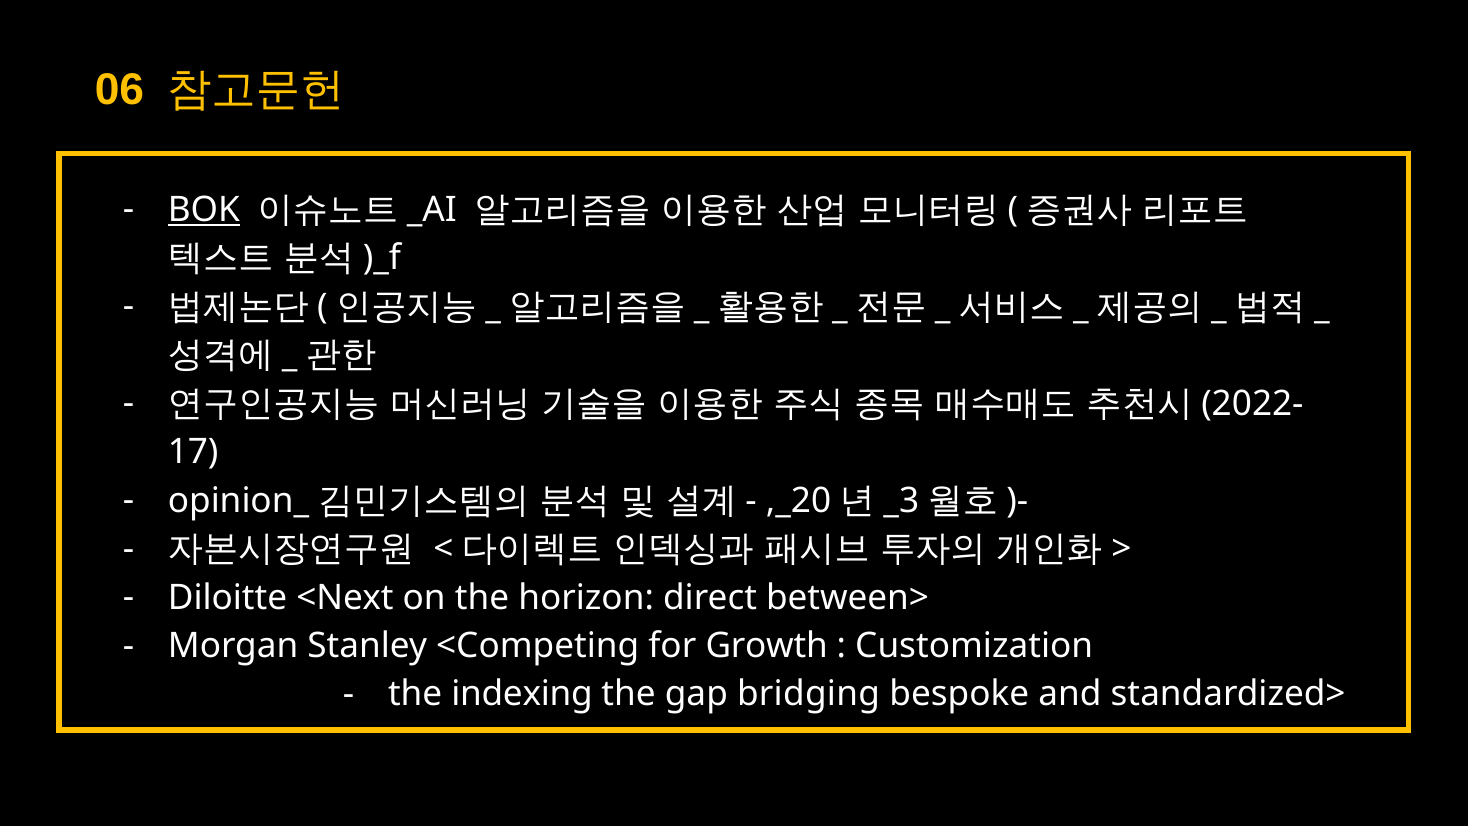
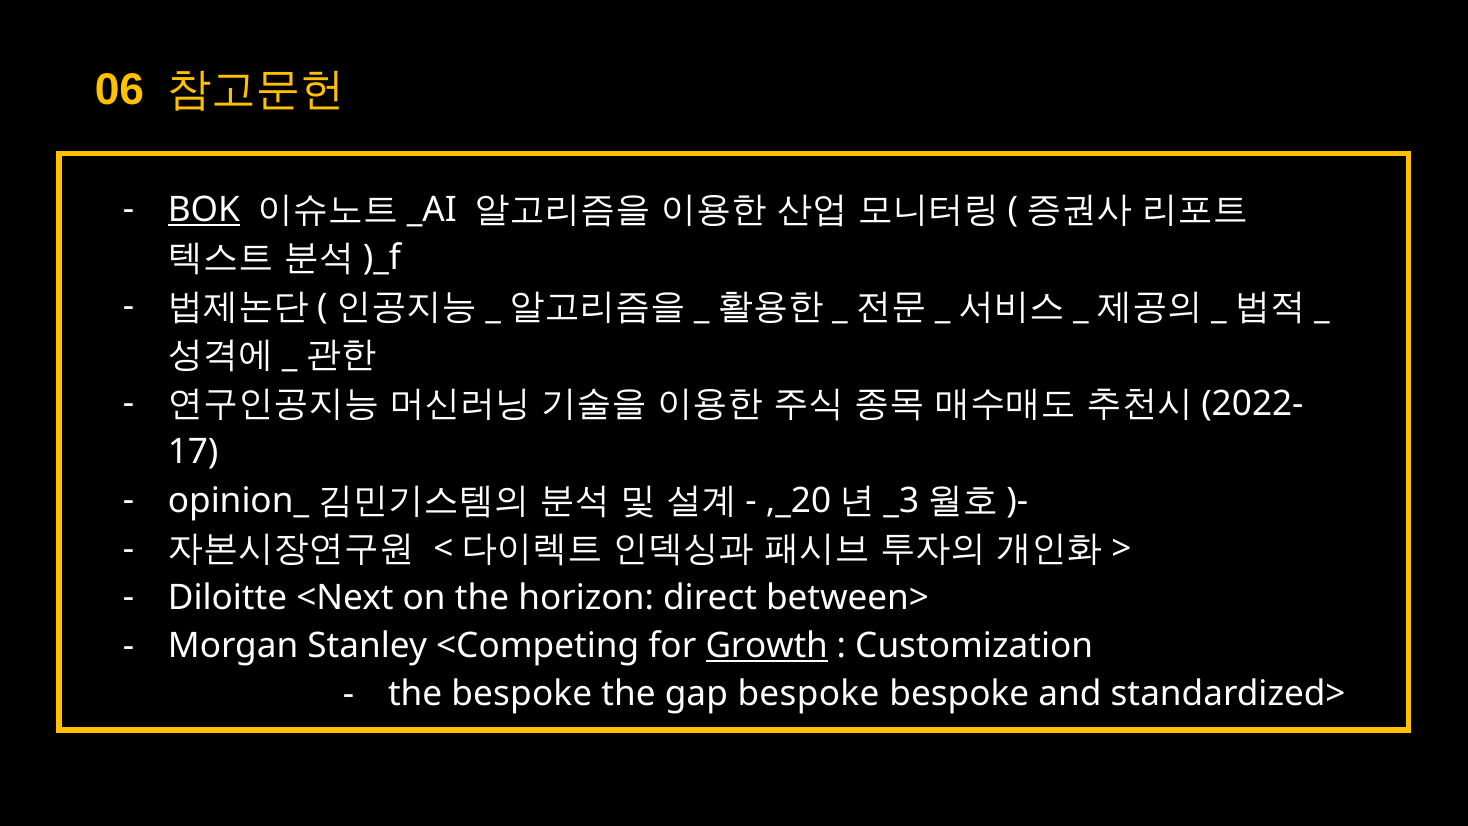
Growth underline: none -> present (767, 646)
the indexing: indexing -> bespoke (522, 694)
gap bridging: bridging -> bespoke (808, 694)
